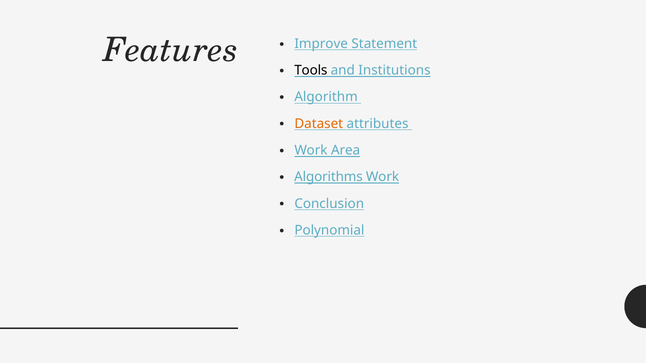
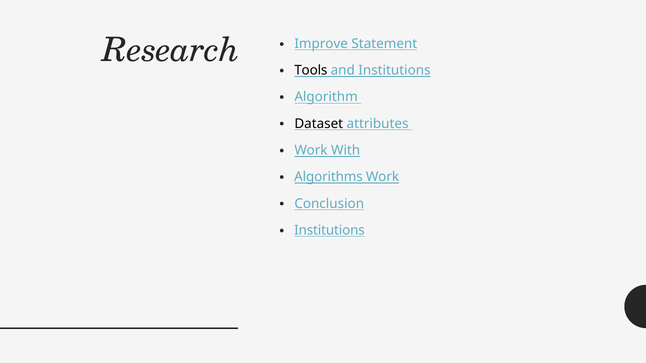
Features: Features -> Research (171, 50)
Dataset colour: orange -> black (319, 124)
Area: Area -> With (346, 150)
Polynomial: Polynomial -> Institutions (329, 230)
